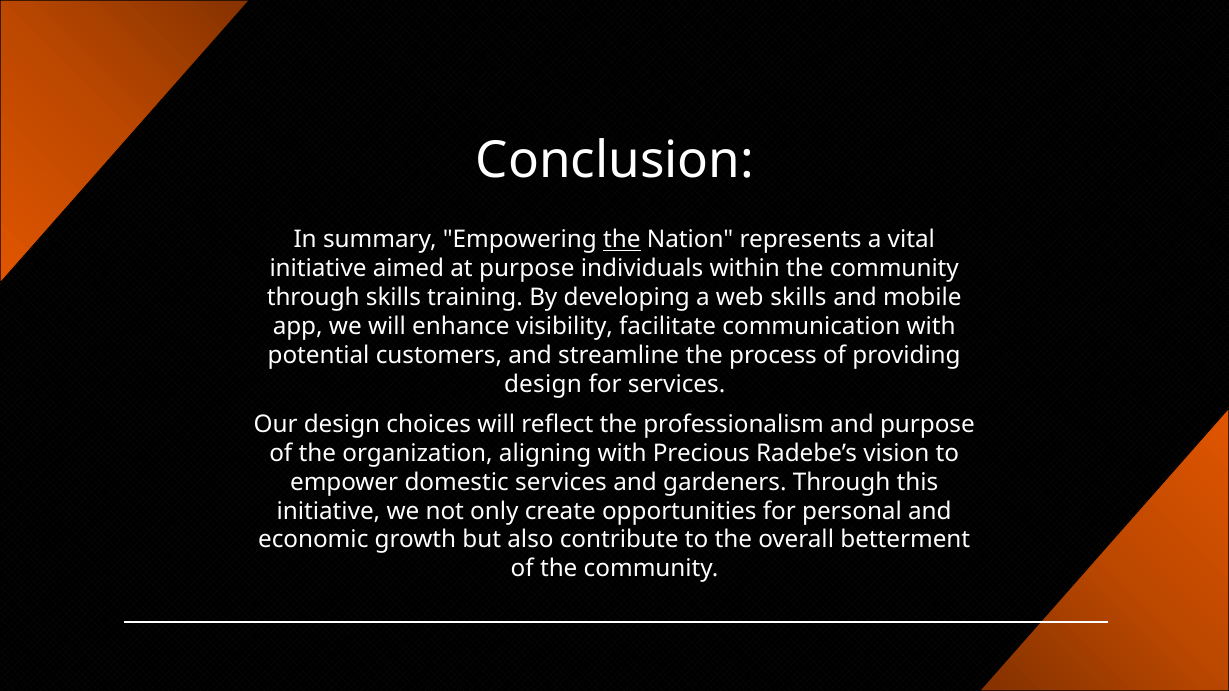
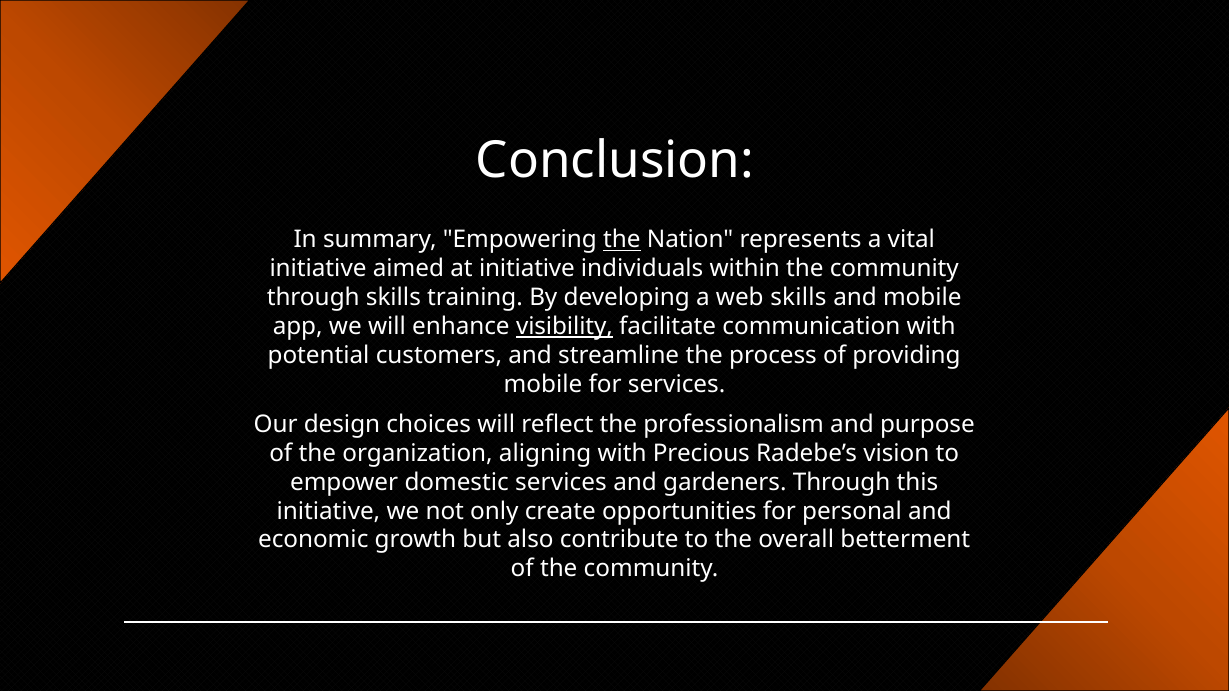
at purpose: purpose -> initiative (527, 269)
visibility underline: none -> present (564, 327)
design: design -> mobile (543, 384)
